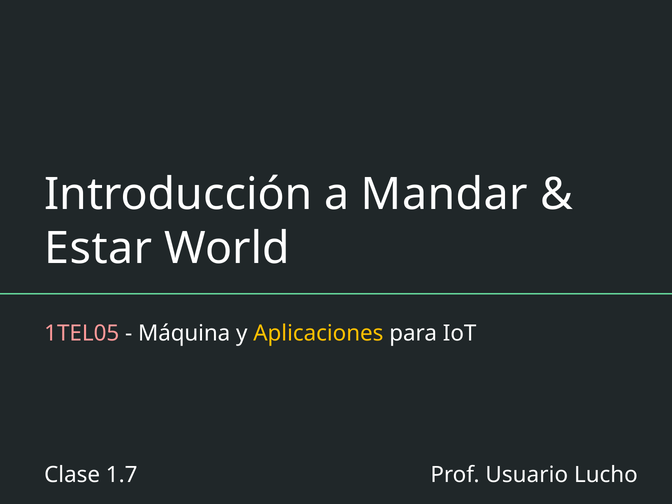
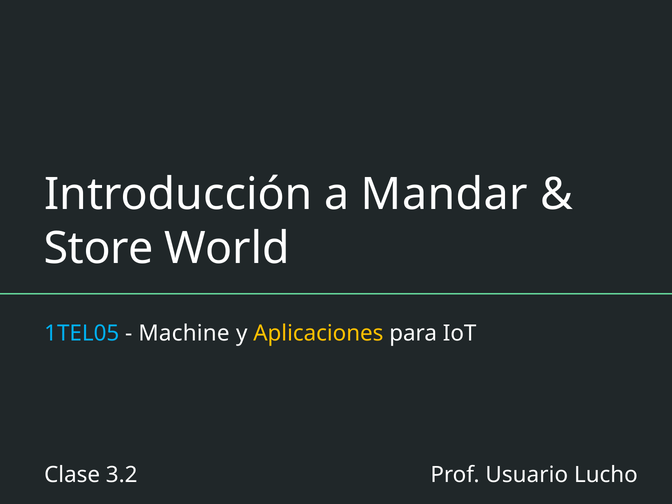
Estar: Estar -> Store (99, 248)
1TEL05 colour: pink -> light blue (82, 334)
Máquina: Máquina -> Machine (184, 334)
1.7: 1.7 -> 3.2 (122, 475)
